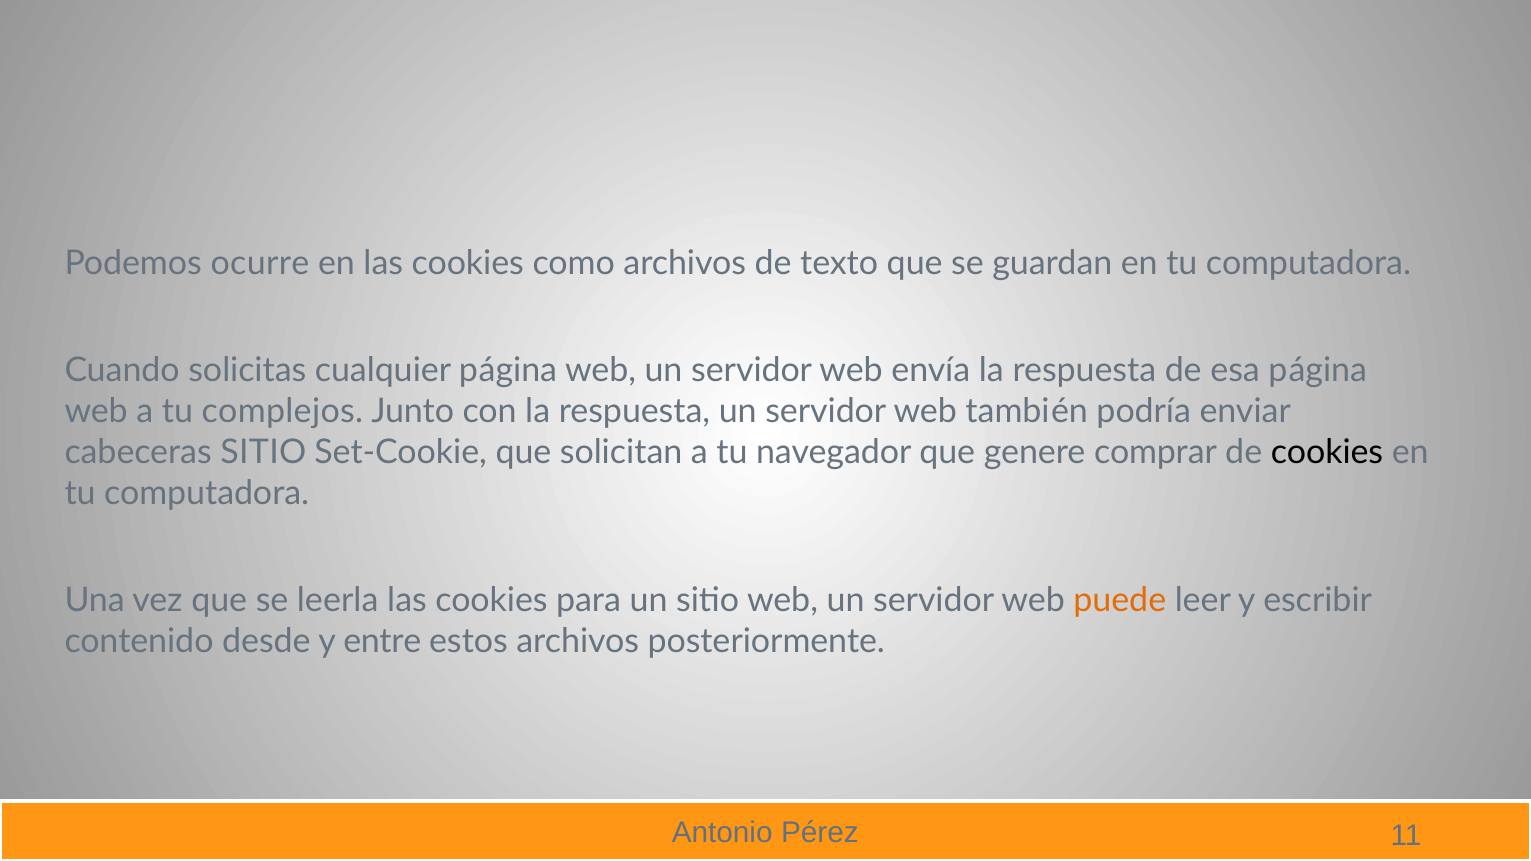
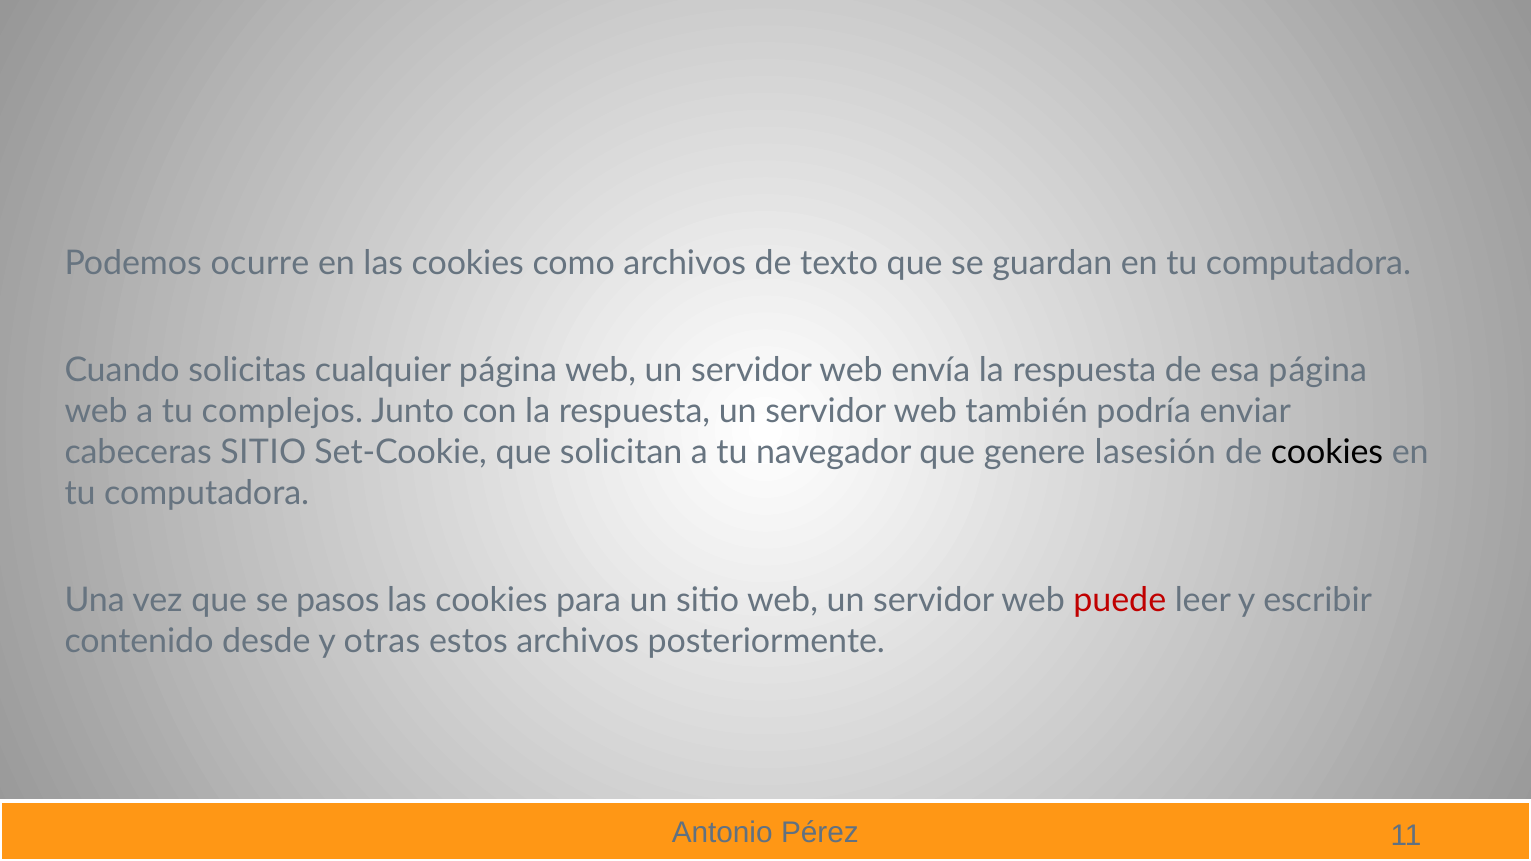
comprar: comprar -> lasesión (1155, 452)
leerla: leerla -> pasos (338, 600)
puede colour: orange -> red (1120, 600)
entre: entre -> otras (382, 641)
